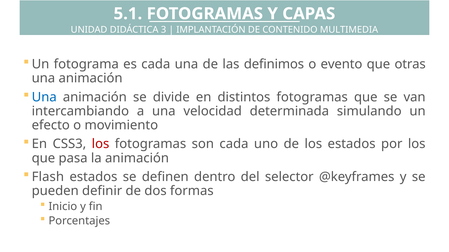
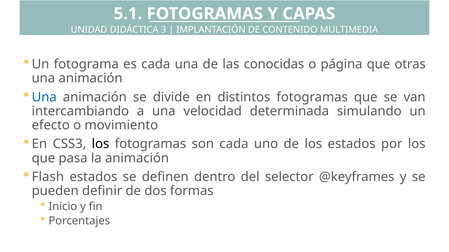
definimos: definimos -> conocidas (274, 64)
evento: evento -> página (342, 64)
los colour: red -> black (101, 144)
